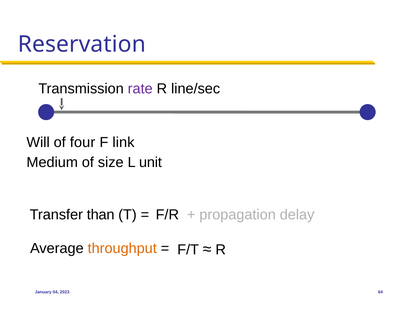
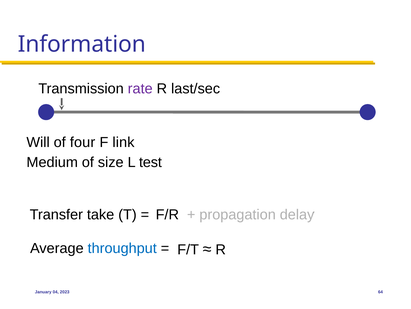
Reservation: Reservation -> Information (82, 44)
line/sec: line/sec -> last/sec (196, 89)
unit: unit -> test (150, 162)
than: than -> take (101, 214)
throughput colour: orange -> blue (122, 248)
